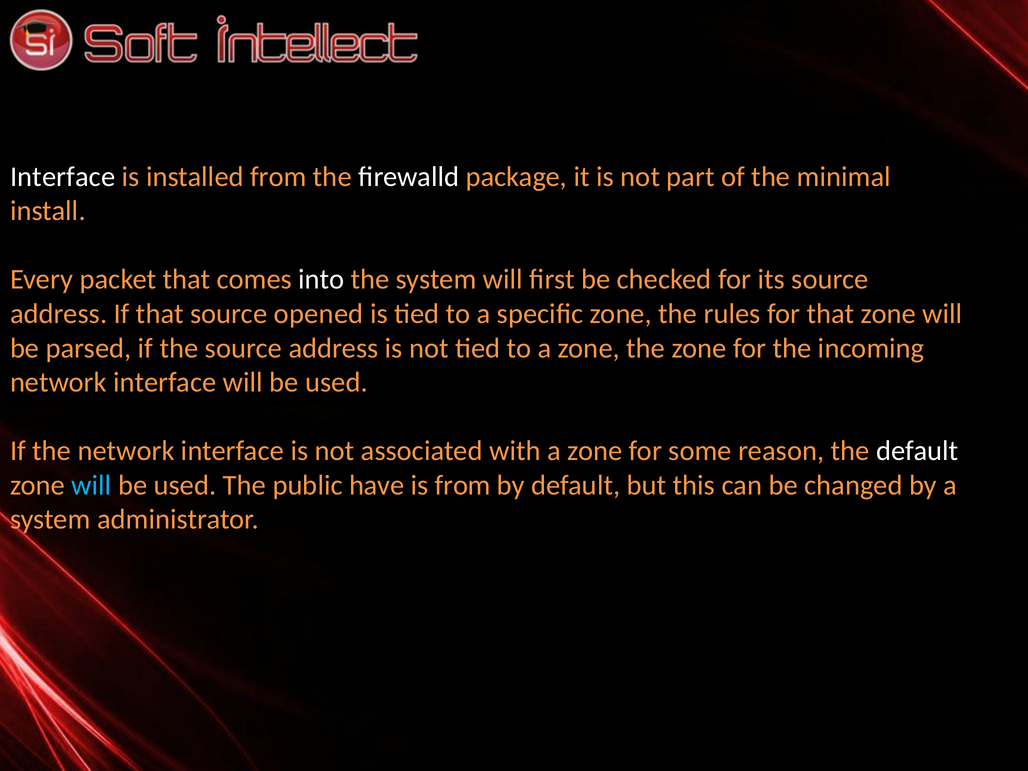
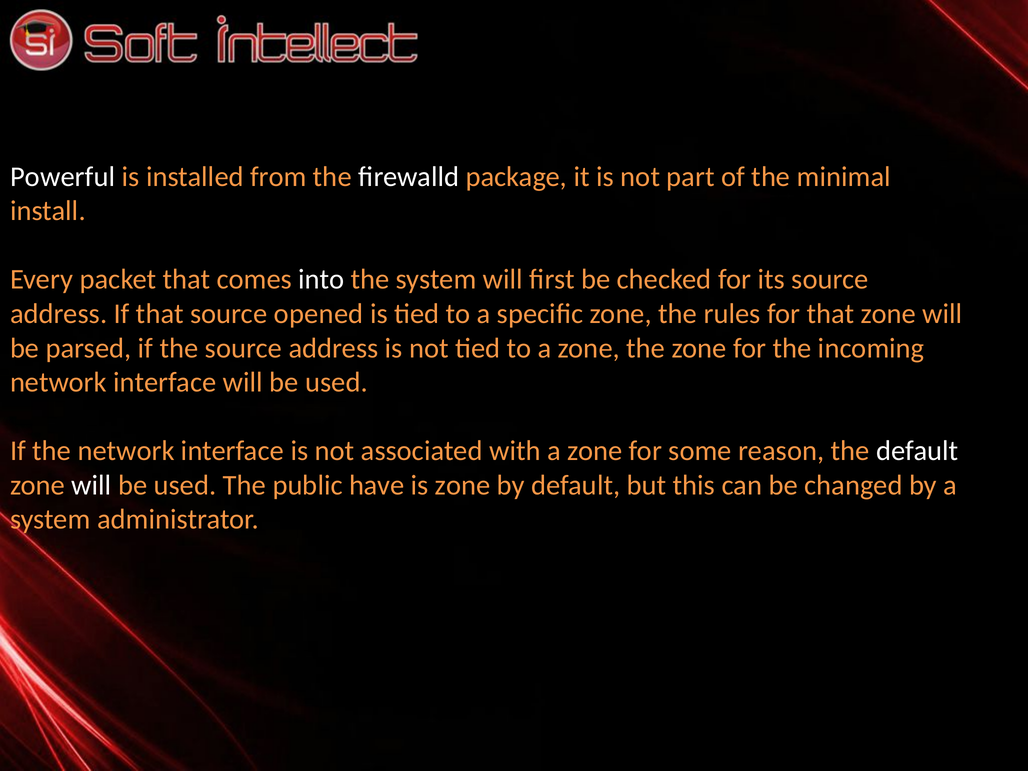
Interface: Interface -> Powerful (63, 177)
will colour: light blue -> white (91, 485)
is from: from -> zone (463, 485)
